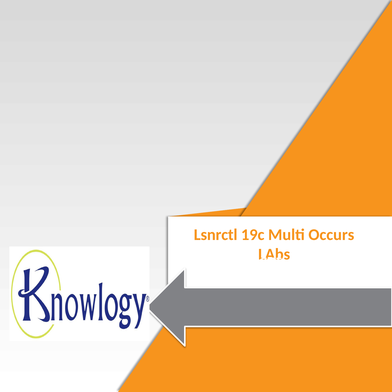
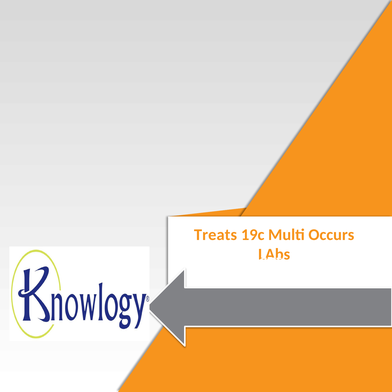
Lsnrctl: Lsnrctl -> Treats (216, 235)
